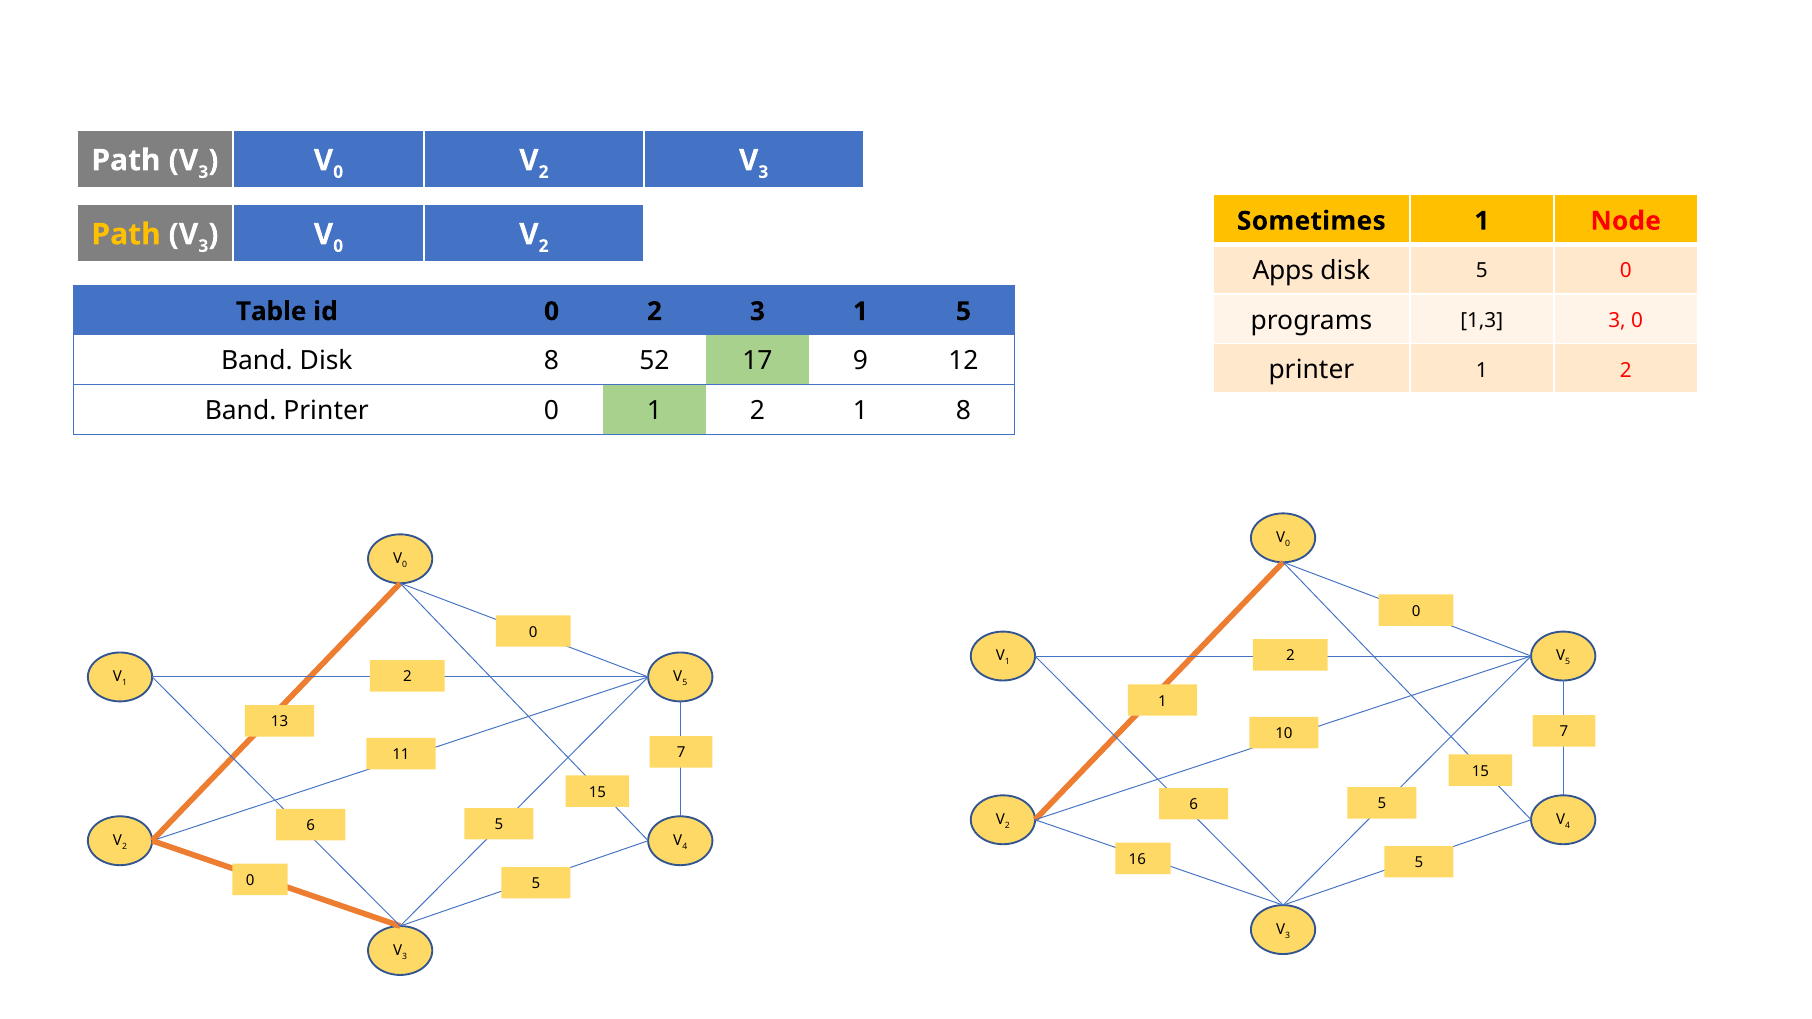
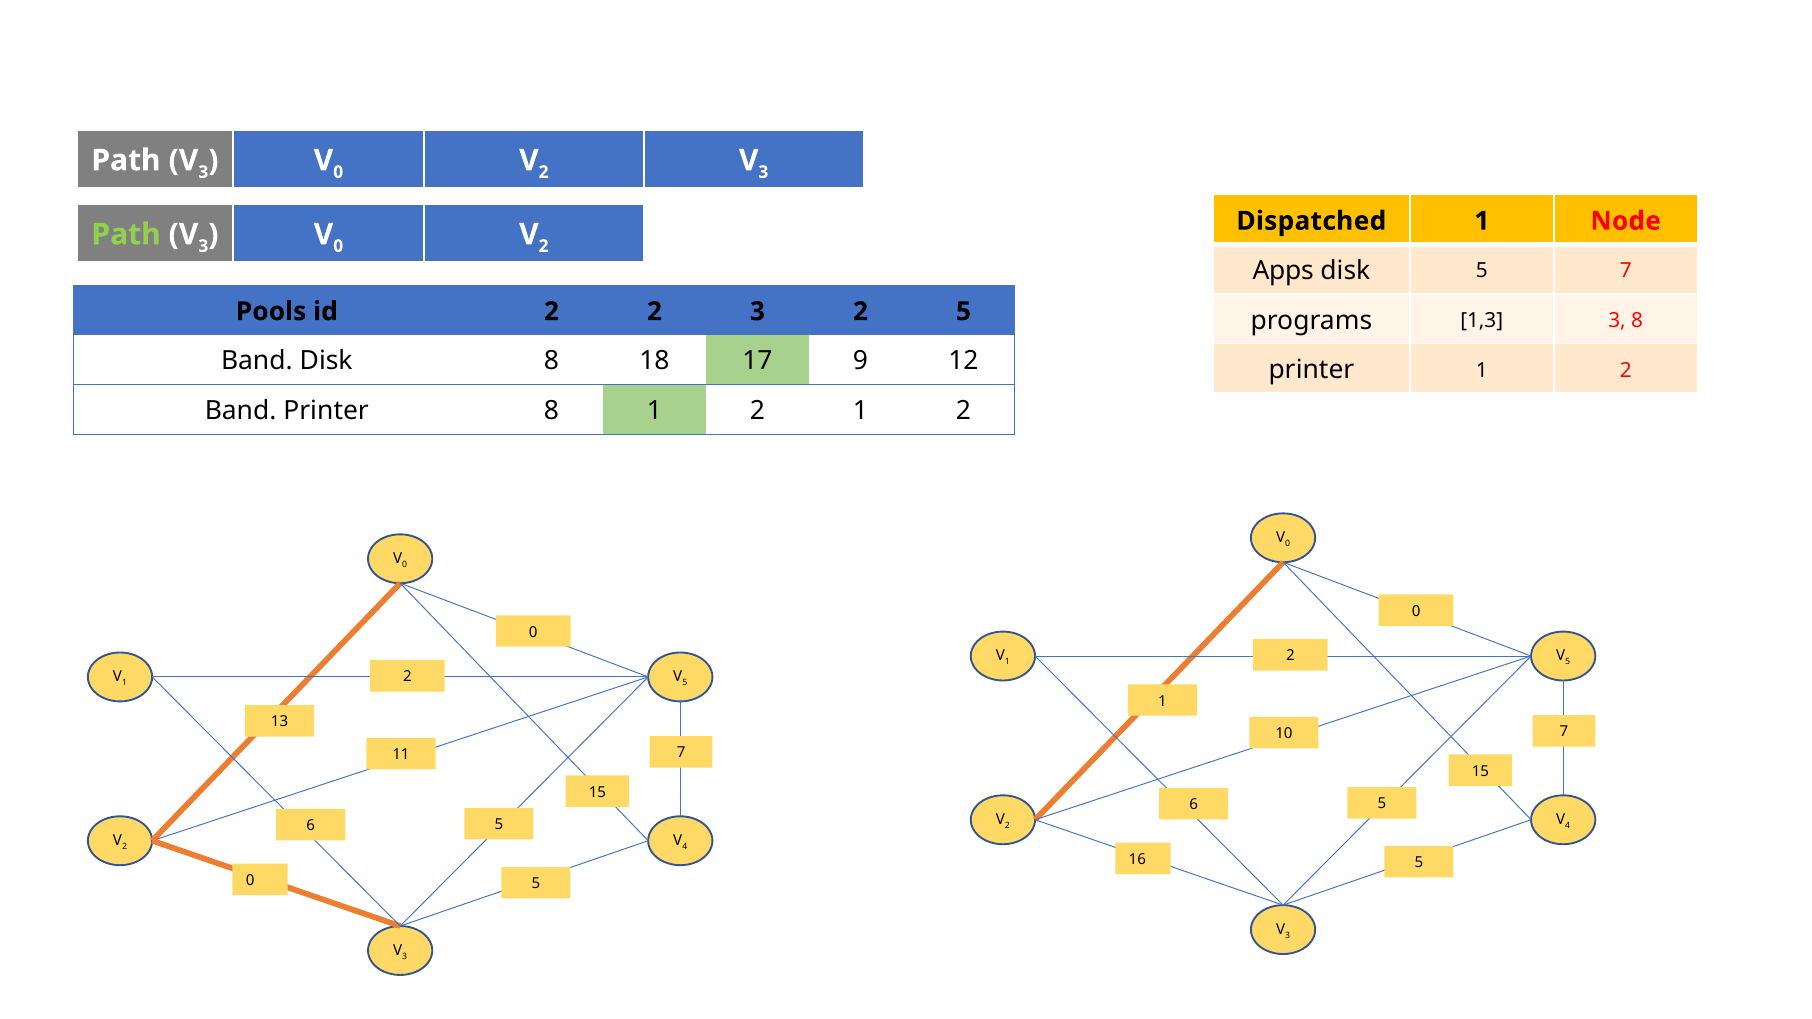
Sometimes: Sometimes -> Dispatched (1311, 221)
Path colour: yellow -> light green (126, 234)
disk 5 0: 0 -> 7 (1626, 271)
Table: Table -> Pools (271, 312)
id 0: 0 -> 2 (552, 312)
3 1: 1 -> 2 (861, 312)
3 0: 0 -> 8 (1637, 321)
52: 52 -> 18 (654, 361)
Printer 0: 0 -> 8 (552, 411)
2 1 8: 8 -> 2 (964, 411)
